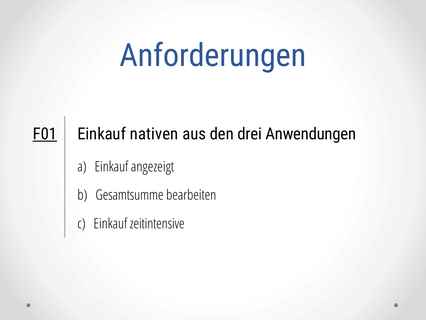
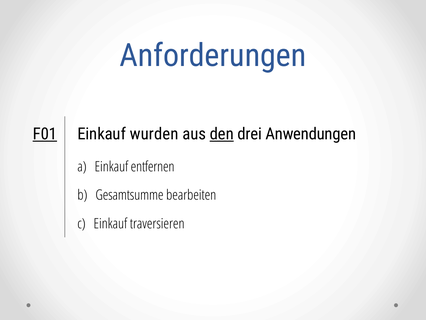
nativen: nativen -> wurden (154, 134)
den underline: none -> present (222, 134)
angezeigt: angezeigt -> entfernen (153, 166)
zeitintensive: zeitintensive -> traversieren (157, 223)
